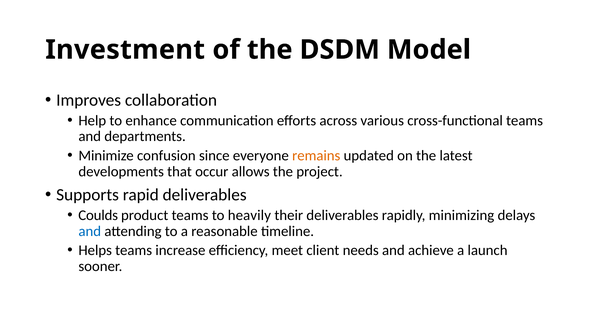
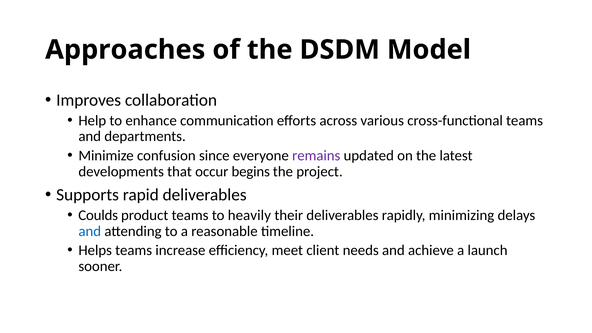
Investment: Investment -> Approaches (125, 50)
remains colour: orange -> purple (316, 155)
allows: allows -> begins (251, 171)
